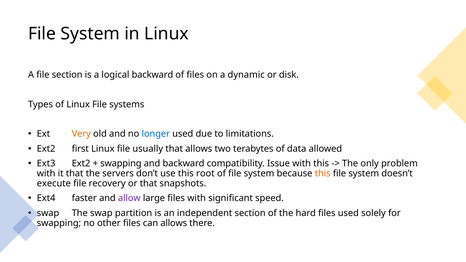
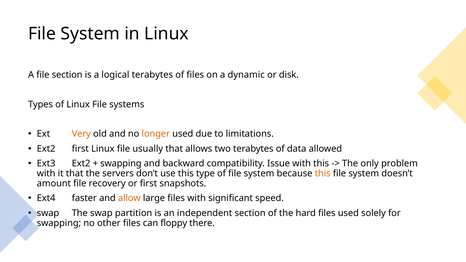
logical backward: backward -> terabytes (152, 75)
longer colour: blue -> orange (156, 134)
root: root -> type (205, 174)
execute: execute -> amount (54, 184)
or that: that -> first (148, 184)
allow colour: purple -> orange (129, 198)
can allows: allows -> floppy (174, 223)
